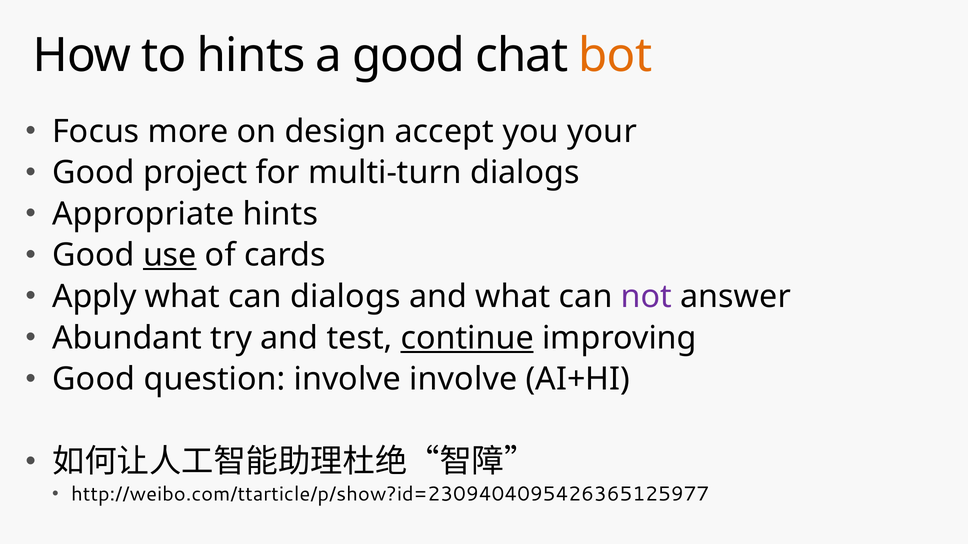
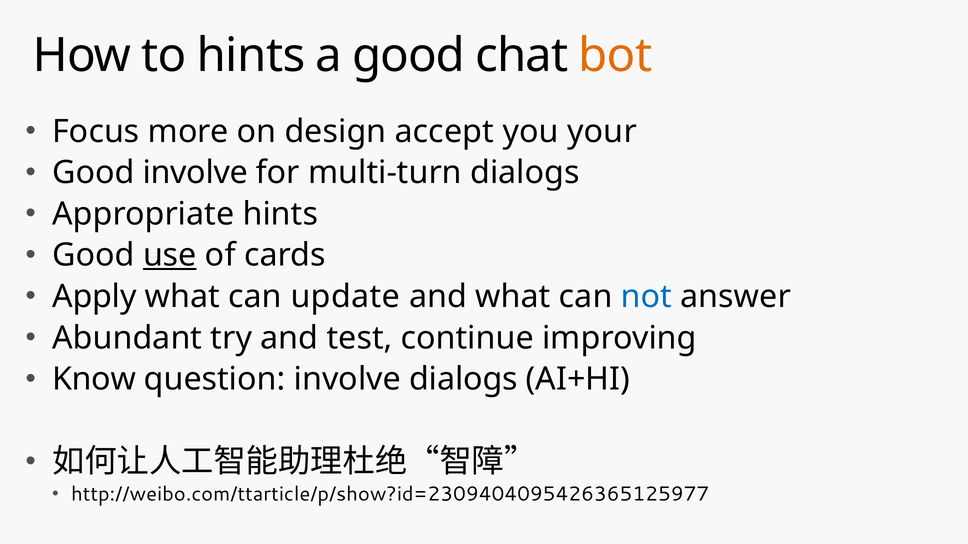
Good project: project -> involve (195, 173)
can dialogs: dialogs -> update (345, 297)
not colour: purple -> blue (646, 297)
continue underline: present -> none (467, 338)
Good: Good -> Know (94, 380)
involve involve: involve -> dialogs (463, 380)
